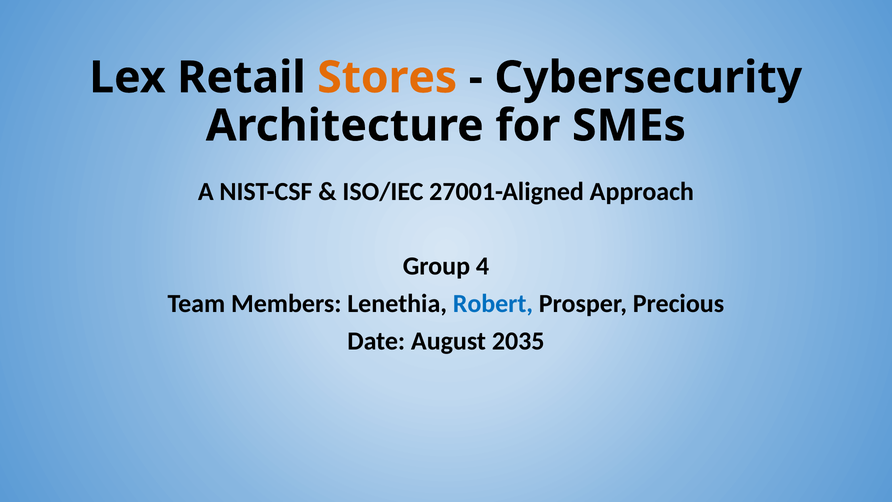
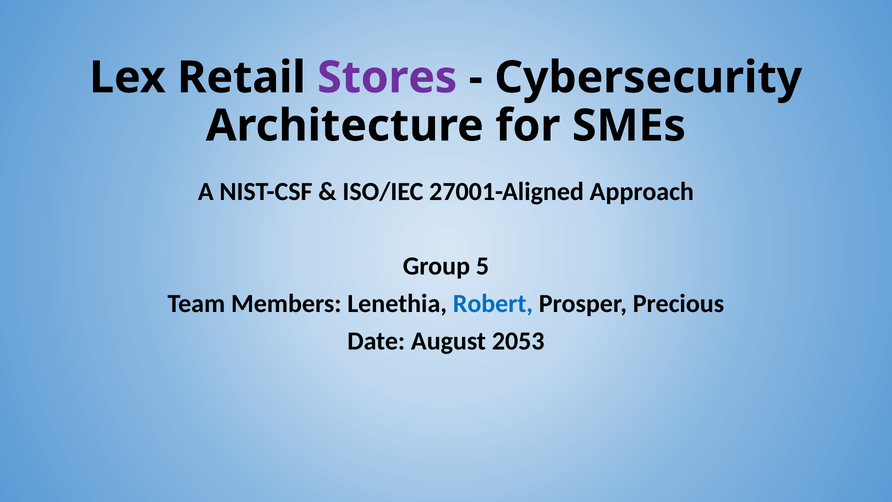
Stores colour: orange -> purple (387, 78)
4: 4 -> 5 (483, 266)
2035: 2035 -> 2053 (518, 341)
